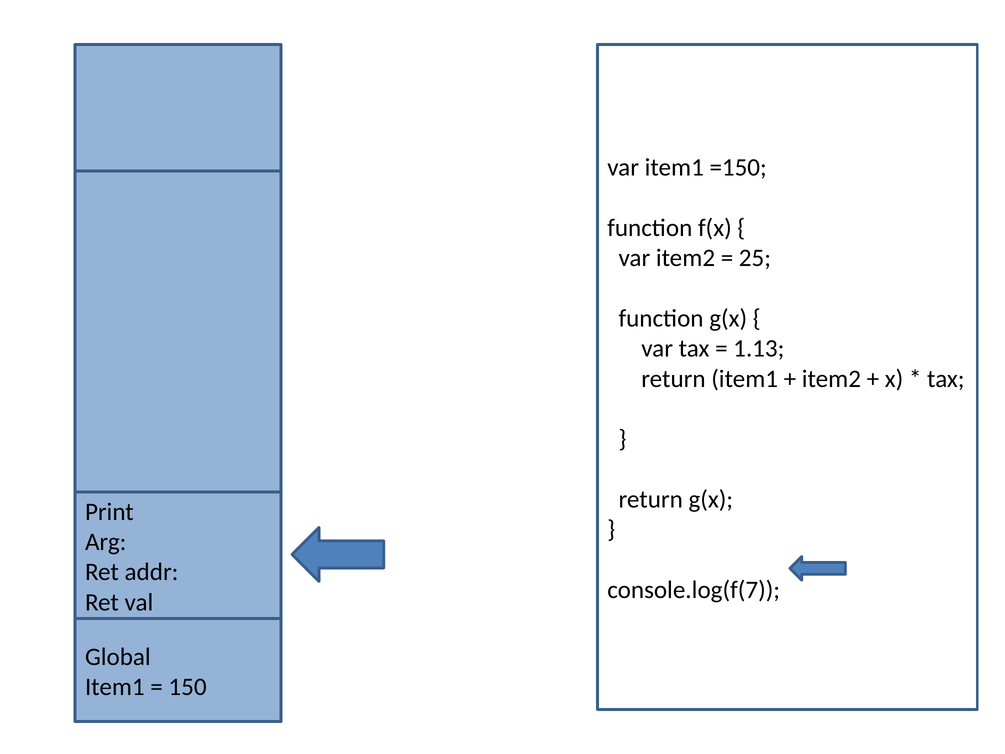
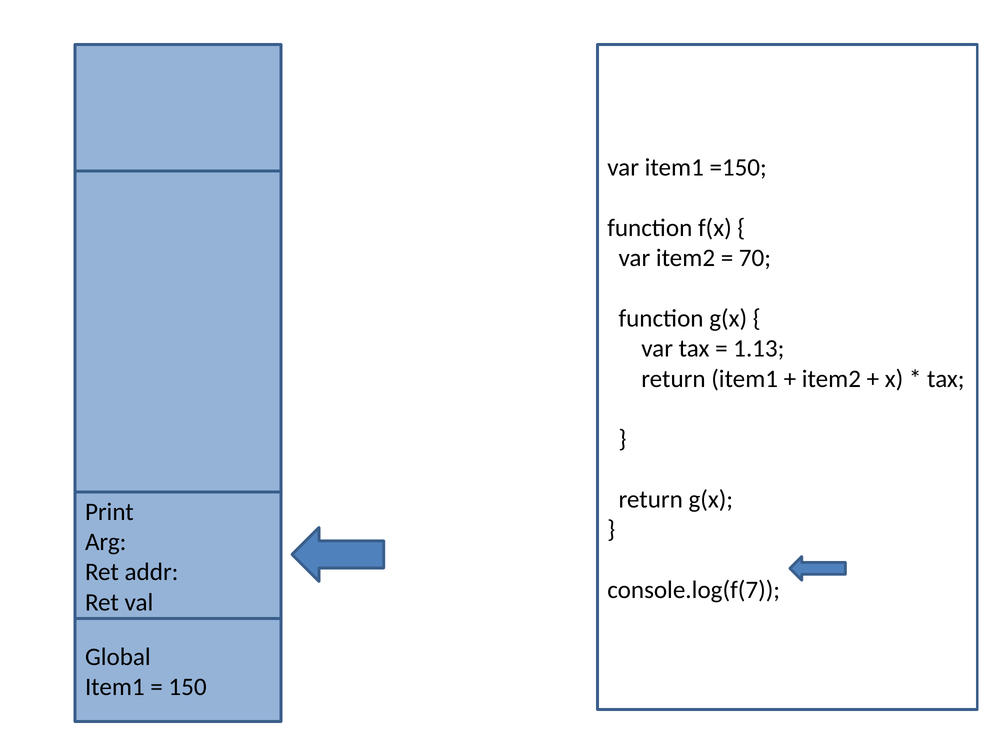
25: 25 -> 70 (755, 258)
